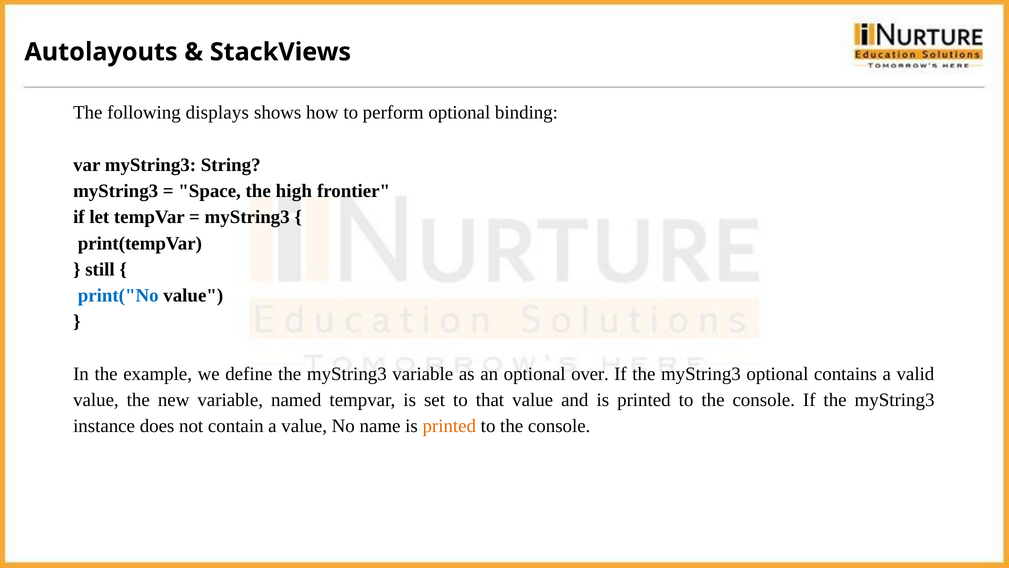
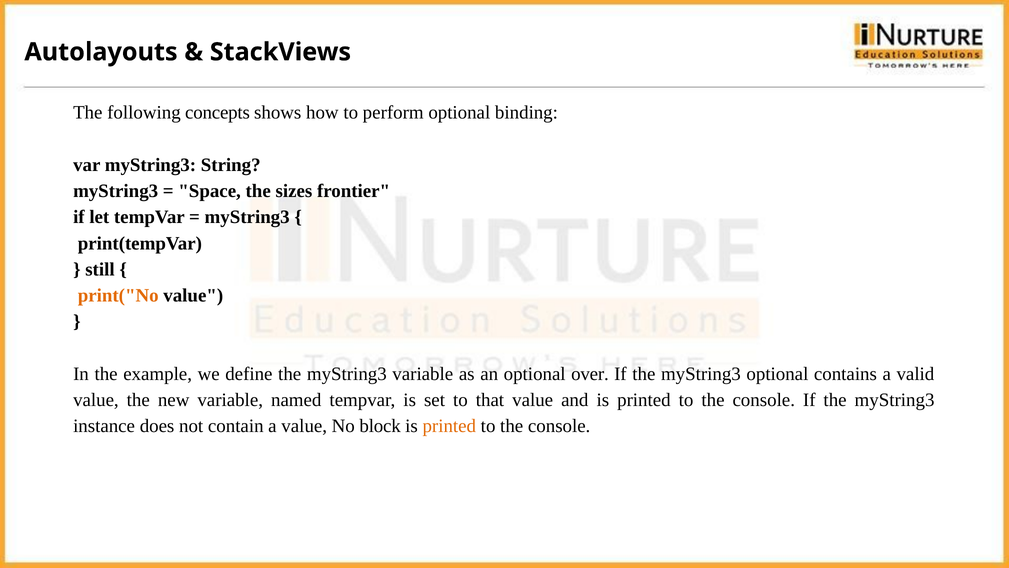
displays: displays -> concepts (217, 113)
high: high -> sizes (294, 191)
print("No colour: blue -> orange (118, 295)
name: name -> block (380, 426)
